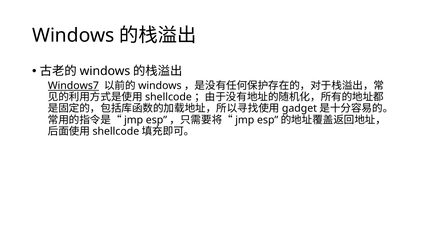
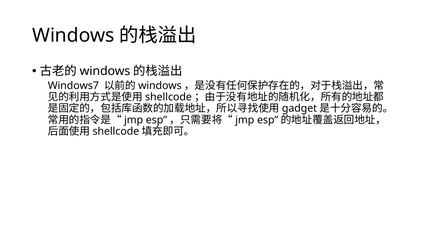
Windows7 underline: present -> none (73, 86)
